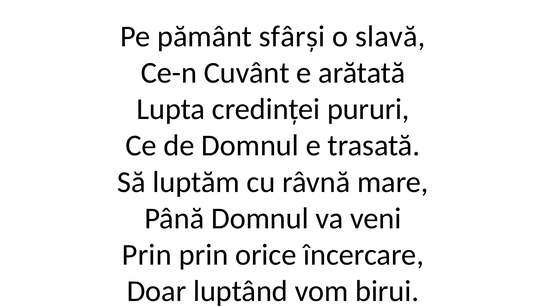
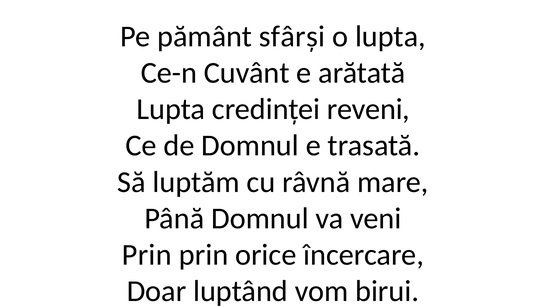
o slavă: slavă -> lupta (390, 37)
pururi: pururi -> reveni (368, 109)
